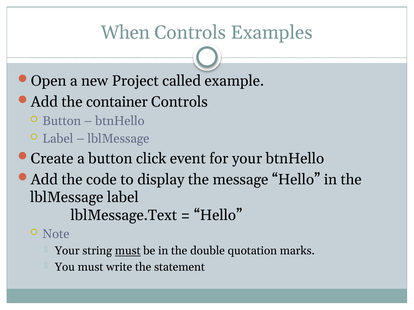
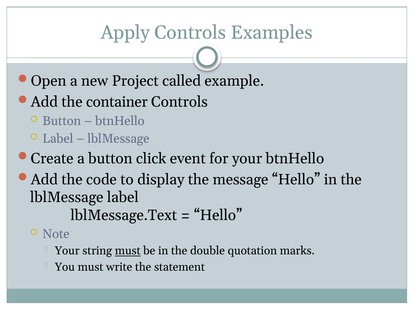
When: When -> Apply (125, 33)
